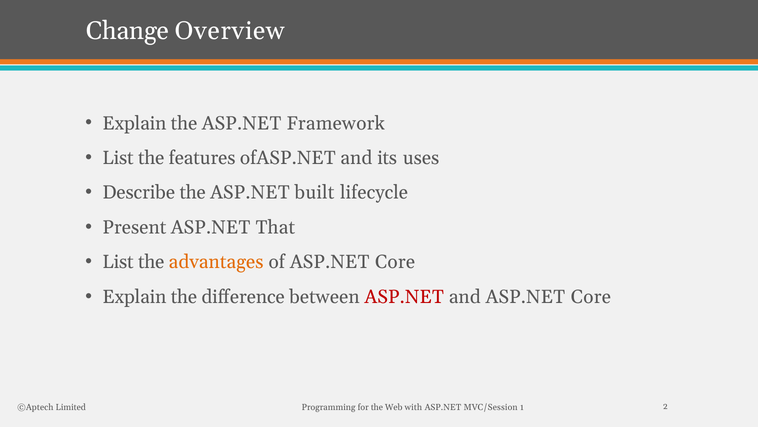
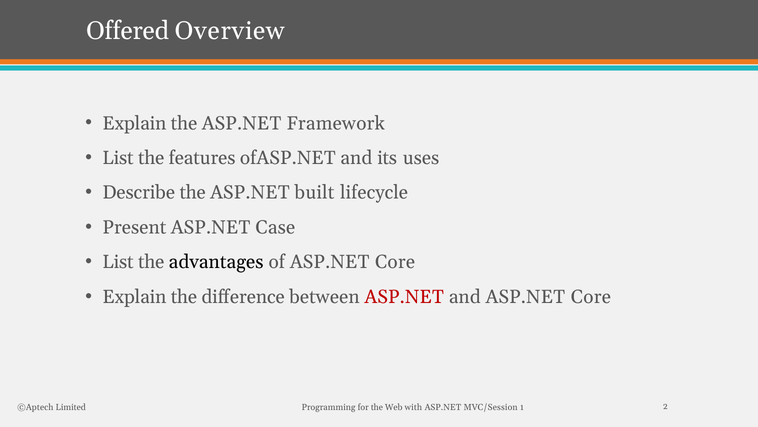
Change: Change -> Offered (128, 31)
That: That -> Case (275, 227)
advantages colour: orange -> black (216, 262)
